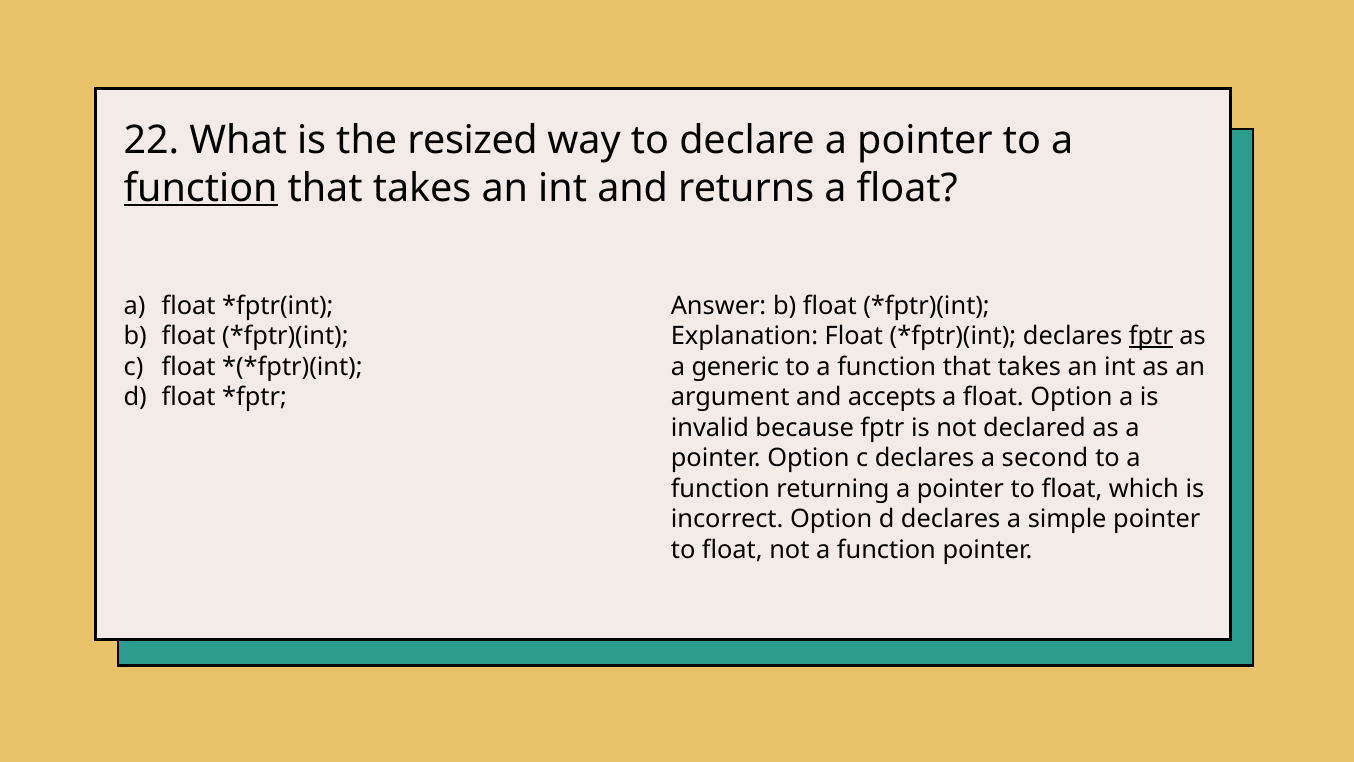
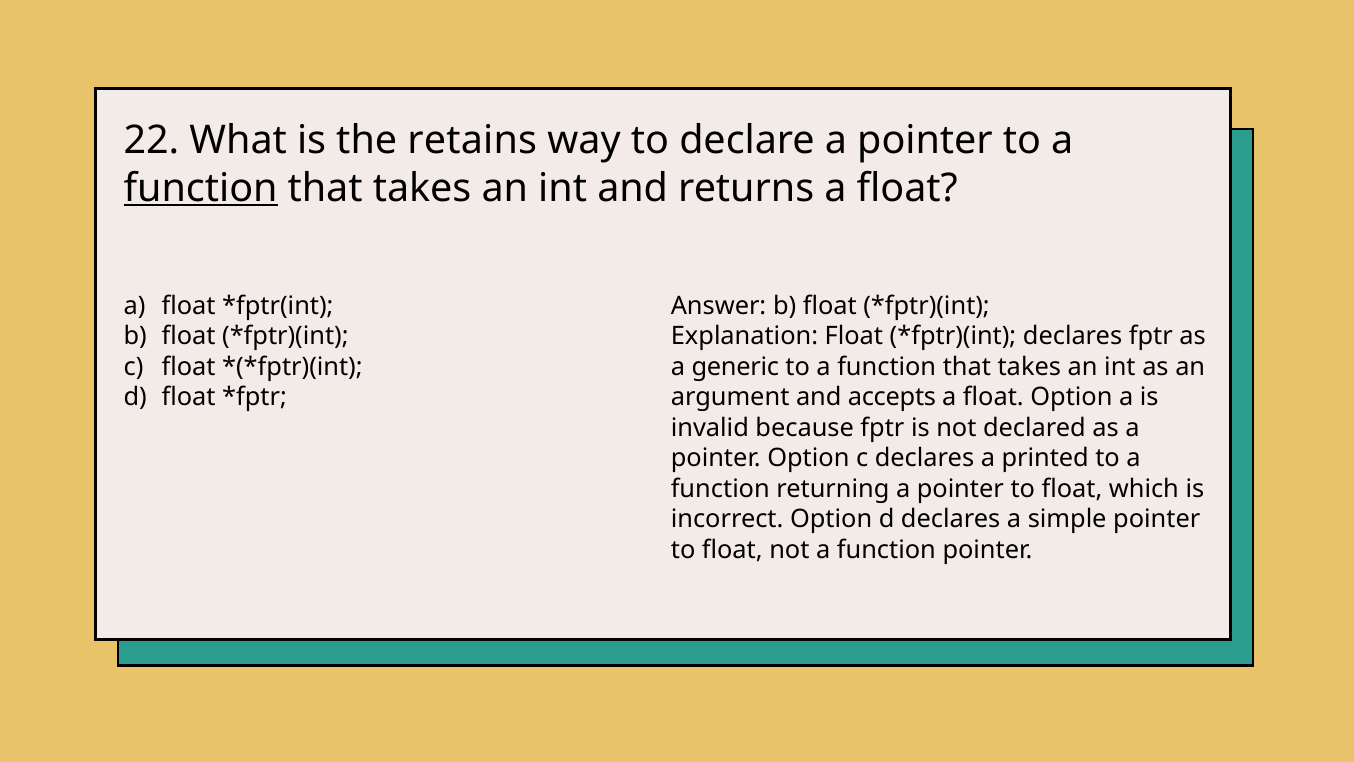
resized: resized -> retains (472, 141)
fptr underline: present -> none (1151, 336)
second: second -> printed (1045, 458)
